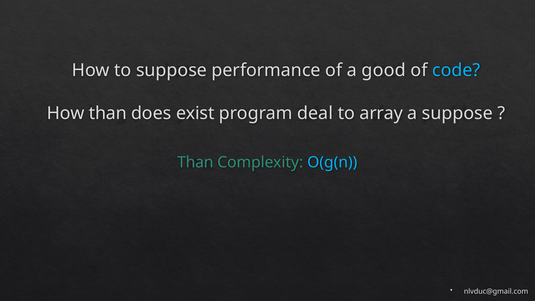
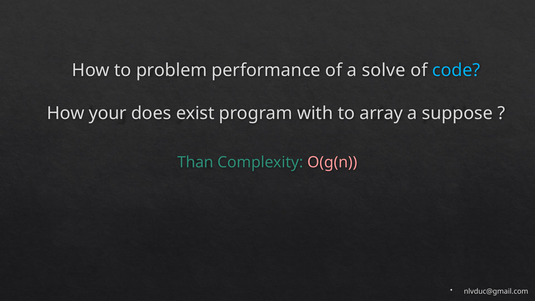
to suppose: suppose -> problem (172, 70)
good: good -> solve (384, 70)
How than: than -> your (108, 113)
deal: deal -> with (315, 113)
O(g(n colour: light blue -> pink (332, 162)
